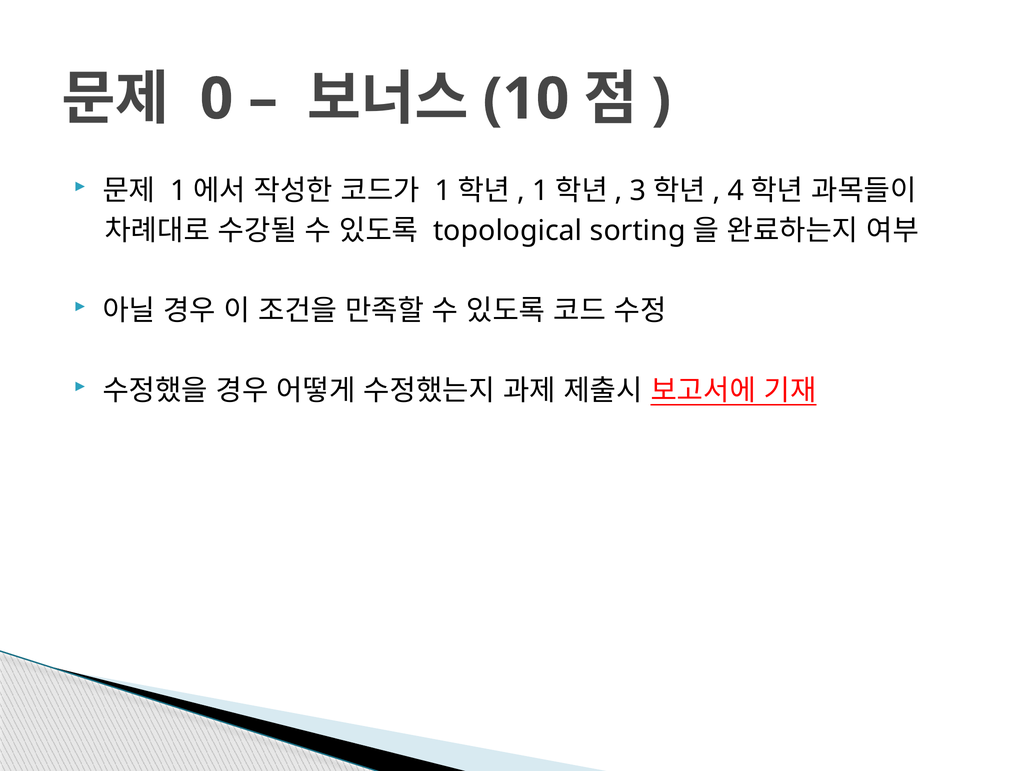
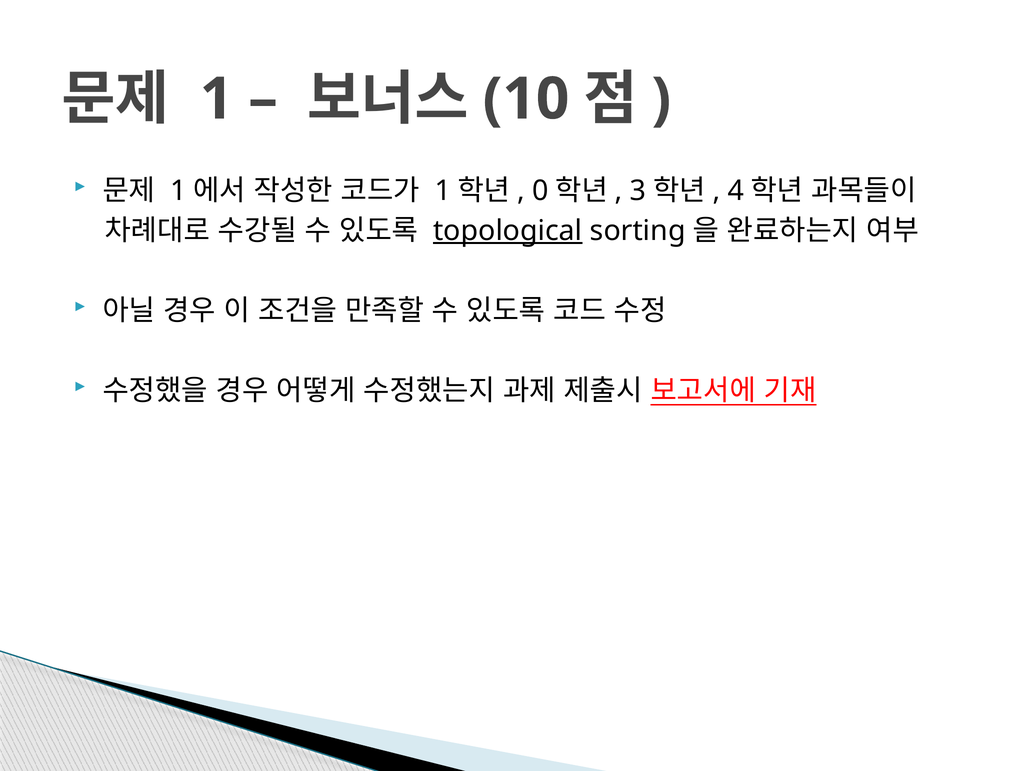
0: 0 -> 1 (217, 99)
1: 1 -> 0 (540, 191)
topological underline: none -> present (508, 231)
